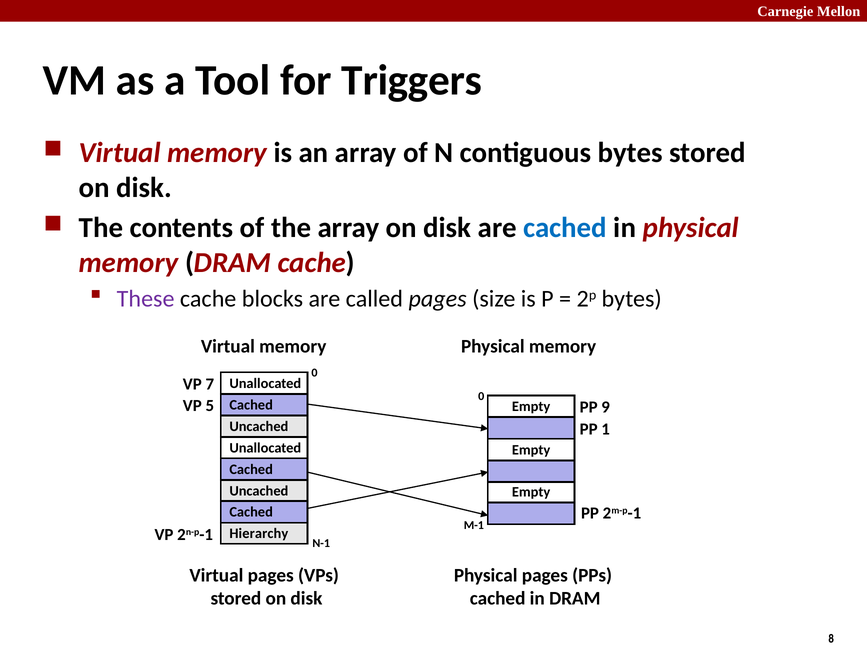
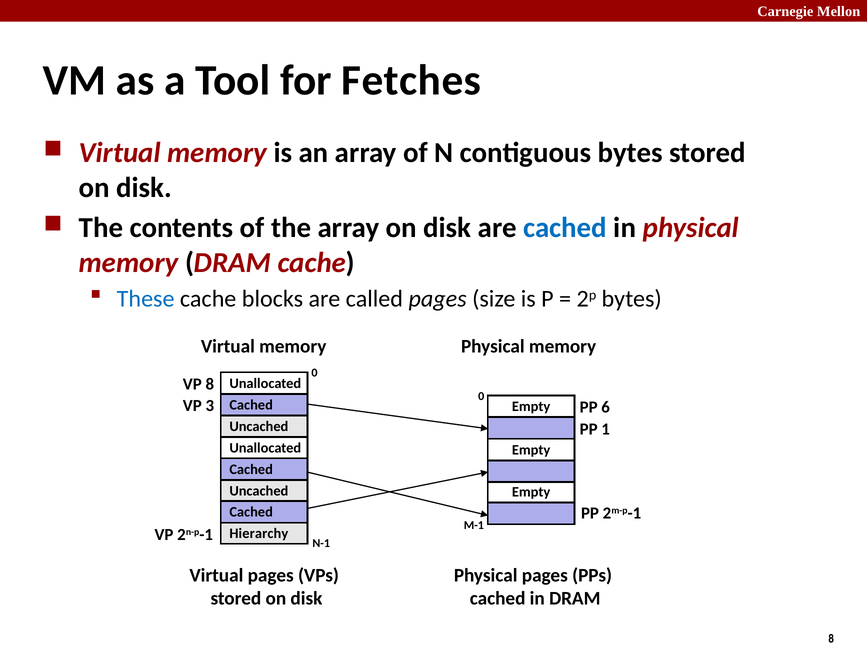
Triggers: Triggers -> Fetches (411, 80)
These colour: purple -> blue (146, 299)
VP 7: 7 -> 8 (210, 384)
5: 5 -> 3 (210, 406)
9: 9 -> 6 (606, 408)
